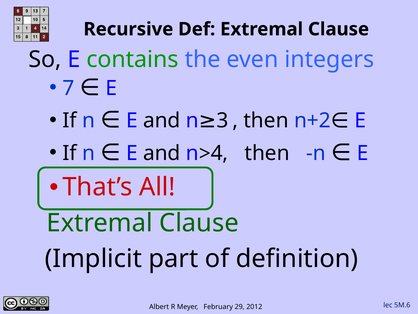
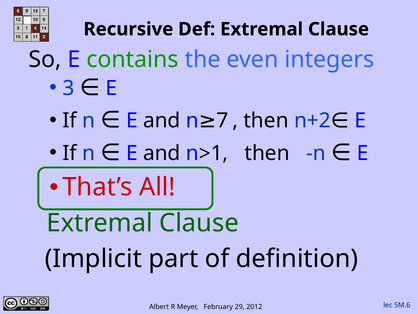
7: 7 -> 3 (68, 88)
3: 3 -> 7 (222, 121)
4: 4 -> 1 (219, 153)
